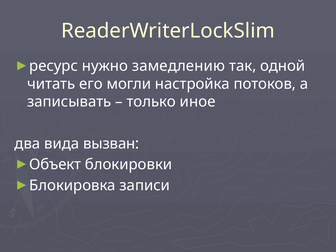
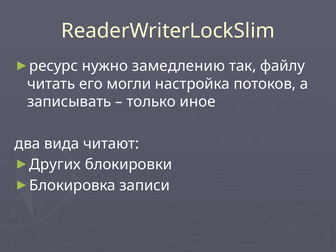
одной: одной -> файлу (283, 66)
вызван: вызван -> читают (111, 144)
Объект: Объект -> Других (55, 165)
